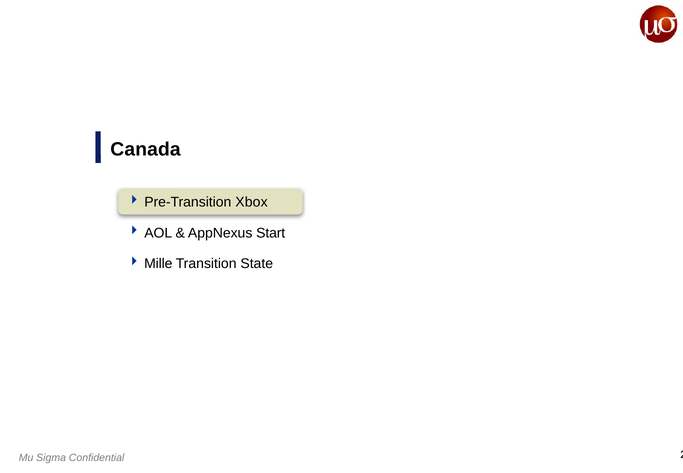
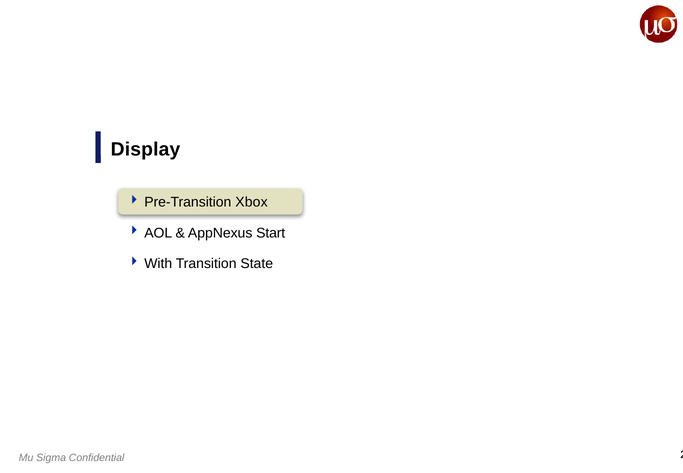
Canada: Canada -> Display (146, 149)
Mille: Mille -> With (158, 264)
